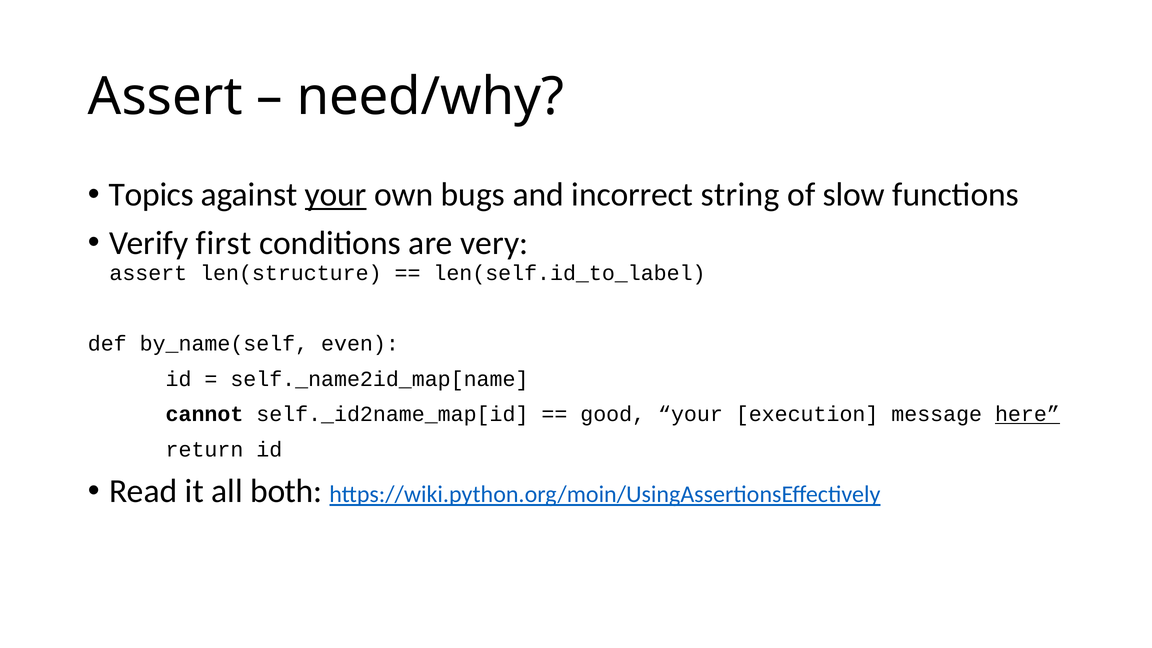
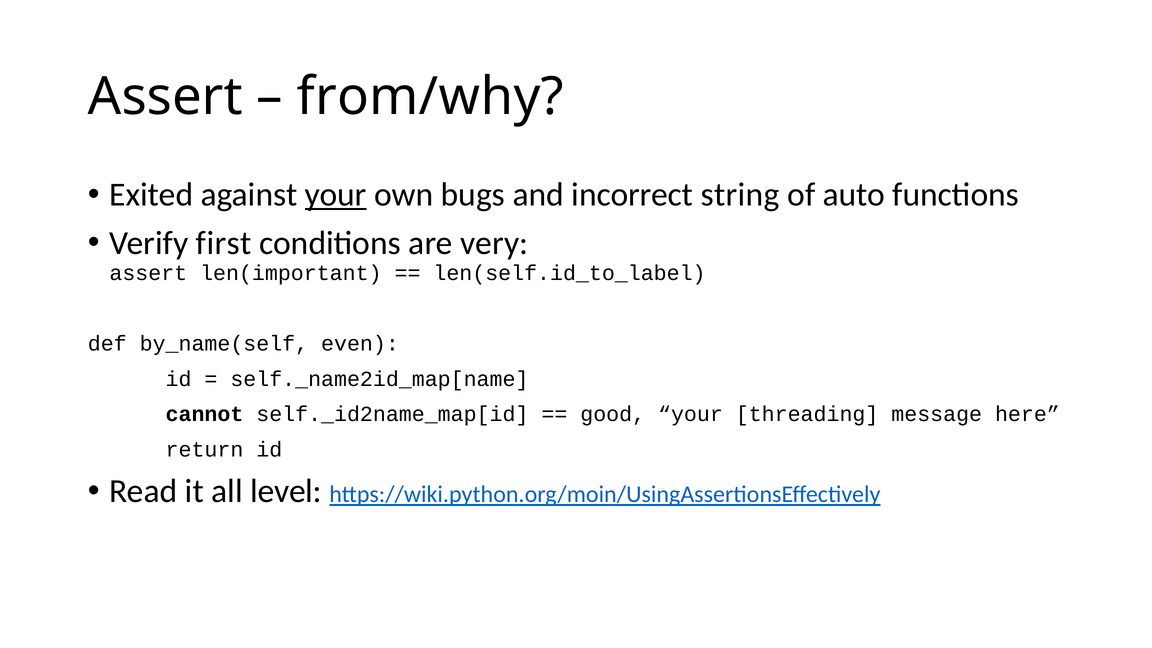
need/why: need/why -> from/why (430, 97)
Topics: Topics -> Exited (151, 195)
slow: slow -> auto (854, 195)
len(structure: len(structure -> len(important (291, 273)
execution: execution -> threading (807, 414)
here underline: present -> none (1027, 414)
both: both -> level (286, 491)
